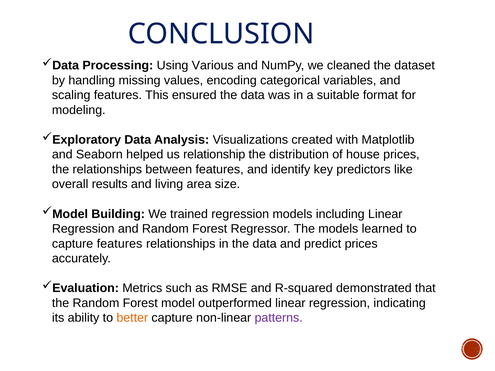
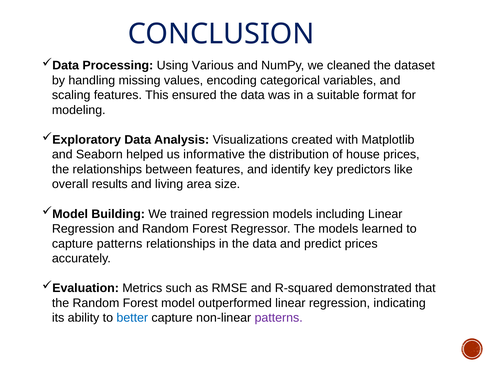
relationship: relationship -> informative (214, 155)
capture features: features -> patterns (120, 244)
better colour: orange -> blue (132, 318)
